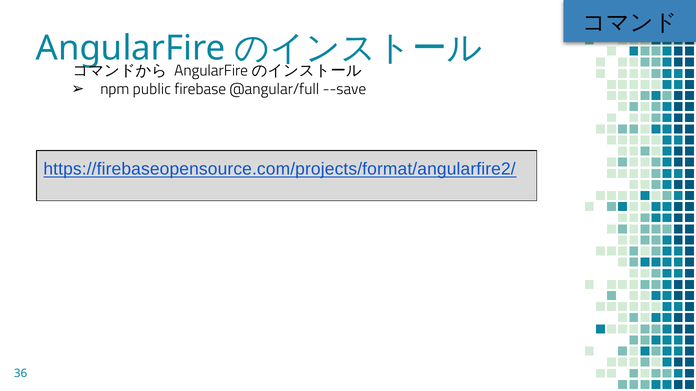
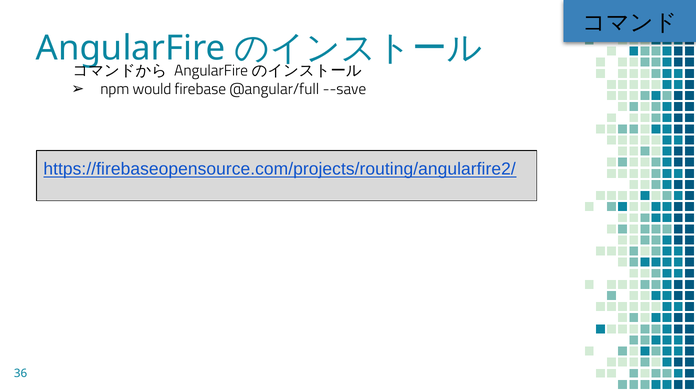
public: public -> would (152, 89)
https://firebaseopensource.com/projects/format/angularfire2/: https://firebaseopensource.com/projects/format/angularfire2/ -> https://firebaseopensource.com/projects/routing/angularfire2/ (280, 169)
